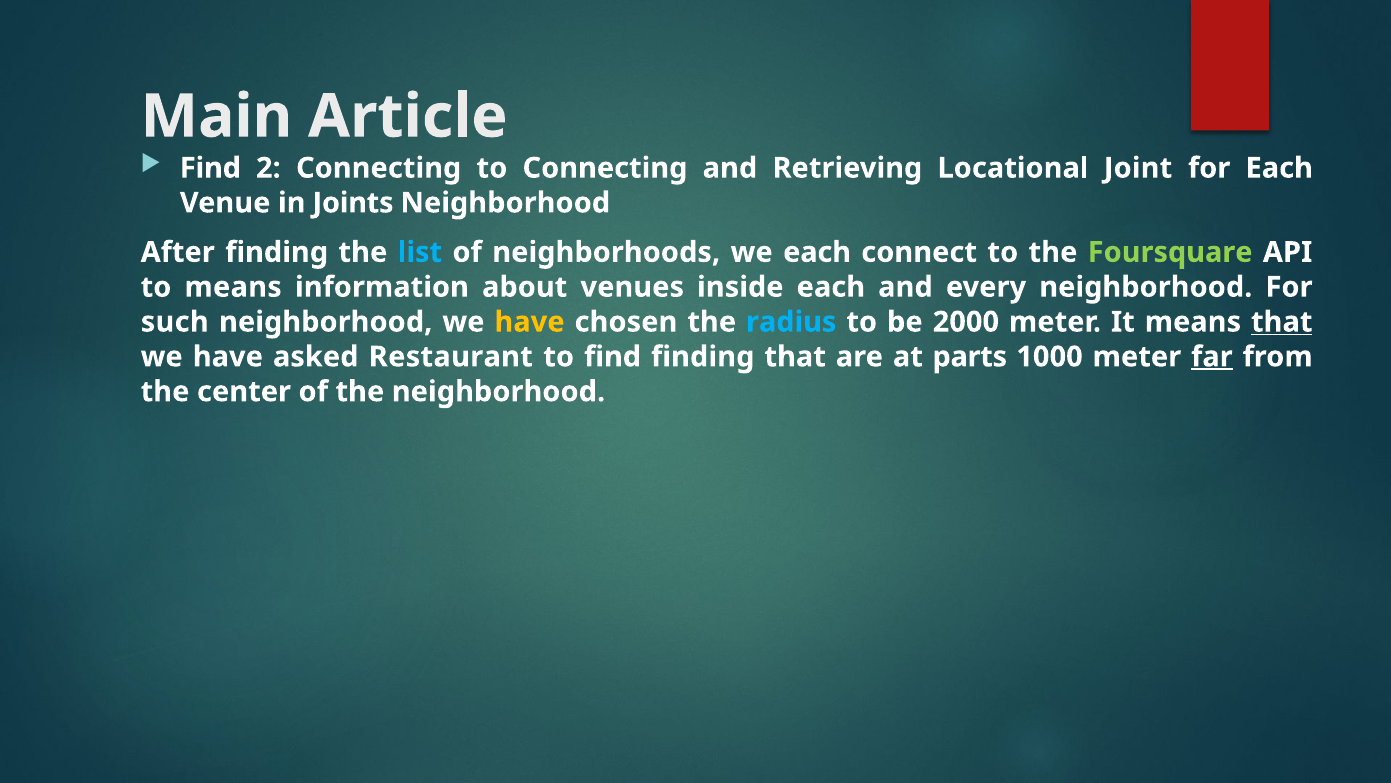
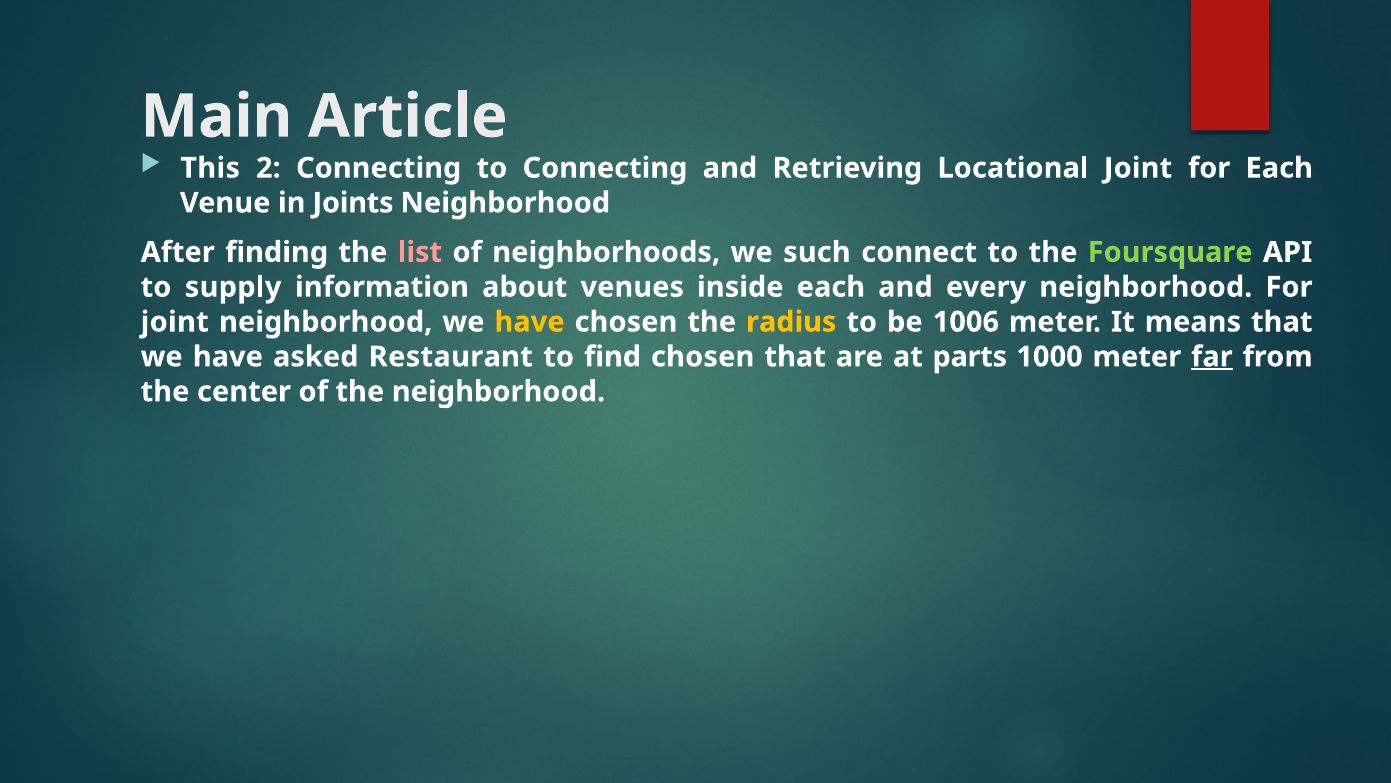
Find: Find -> This (210, 168)
list colour: light blue -> pink (420, 252)
we each: each -> such (817, 252)
to means: means -> supply (233, 287)
such: such -> joint (175, 322)
radius colour: light blue -> yellow (791, 322)
2000: 2000 -> 1006 (966, 322)
that underline: present -> none (1282, 322)
find finding: finding -> chosen (703, 357)
